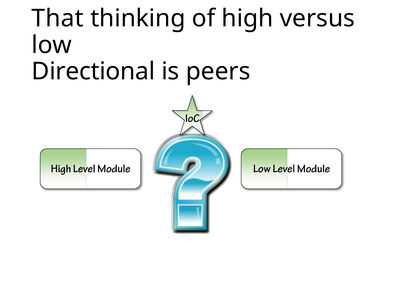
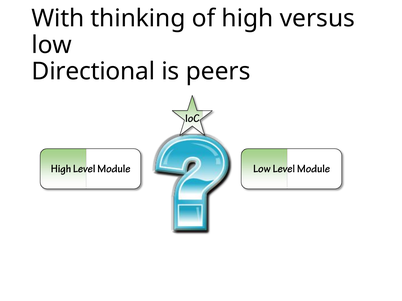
That: That -> With (58, 18)
